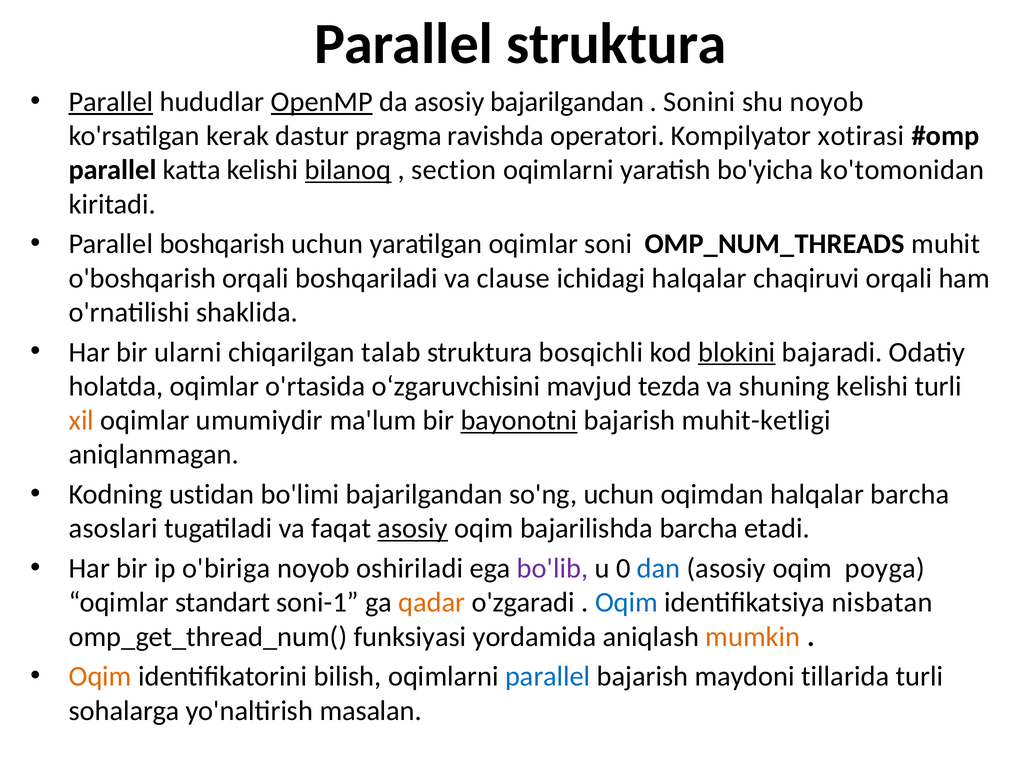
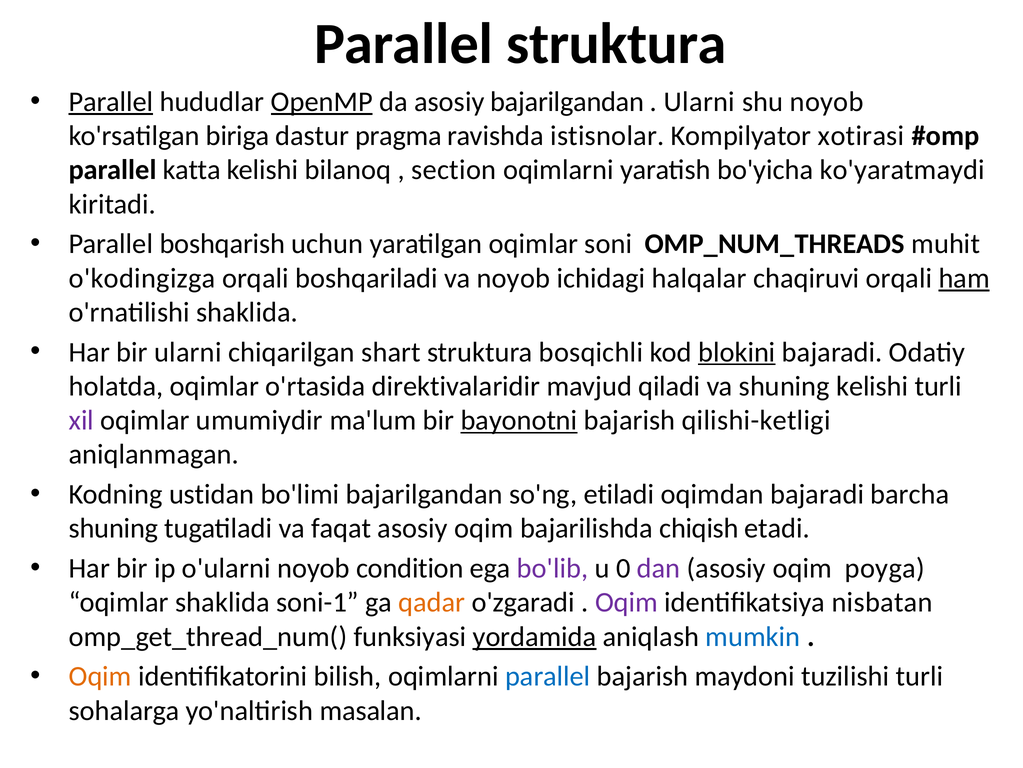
Sonini: Sonini -> Ularni (699, 102)
kerak: kerak -> biriga (238, 136)
operatori: operatori -> istisnolar (607, 136)
bilanoq underline: present -> none (348, 170)
ko'tomonidan: ko'tomonidan -> ko'yaratmaydi (902, 170)
o'boshqarish: o'boshqarish -> o'kodingizga (142, 278)
va clause: clause -> noyob (513, 278)
ham underline: none -> present (964, 278)
talab: talab -> shart (391, 352)
oʻzgaruvchisini: oʻzgaruvchisini -> direktivalaridir (456, 386)
tezda: tezda -> qiladi (669, 386)
xil colour: orange -> purple (81, 420)
muhit-ketligi: muhit-ketligi -> qilishi-ketligi (756, 420)
so'ng uchun: uchun -> etiladi (619, 494)
oqimdan halqalar: halqalar -> bajaradi (817, 494)
asoslari: asoslari -> shuning (113, 528)
asosiy underline: present -> none (413, 528)
bajarilishda barcha: barcha -> chiqish (699, 528)
o'biriga: o'biriga -> o'ularni (226, 568)
oshiriladi: oshiriladi -> condition (410, 568)
dan colour: blue -> purple (659, 568)
oqimlar standart: standart -> shaklida (223, 602)
Oqim colour: blue -> purple (626, 602)
yordamida underline: none -> present (535, 636)
mumkin colour: orange -> blue (753, 636)
tillarida: tillarida -> tuzilishi (845, 676)
